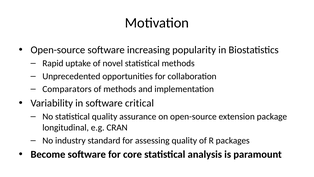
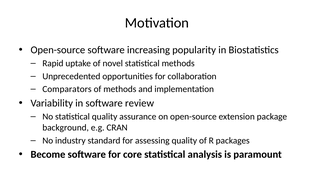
critical: critical -> review (140, 103)
longitudinal: longitudinal -> background (66, 127)
